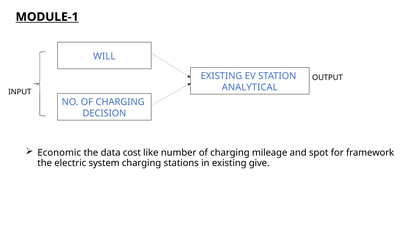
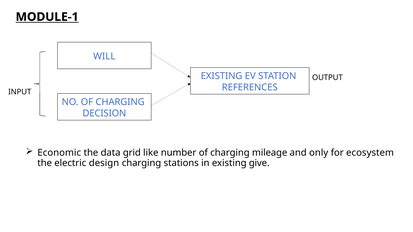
ANALYTICAL: ANALYTICAL -> REFERENCES (250, 87)
cost: cost -> grid (132, 153)
spot: spot -> only (319, 153)
framework: framework -> ecosystem (370, 153)
system: system -> design (104, 163)
